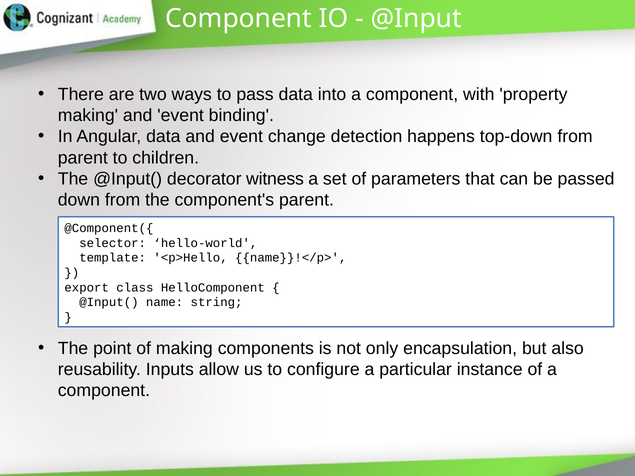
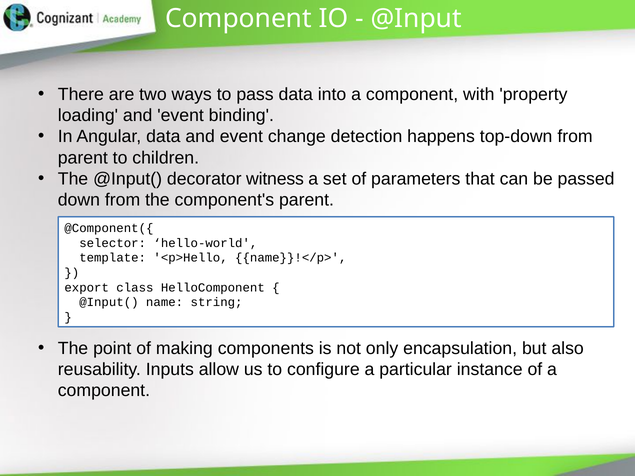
making: making -> loading (88, 115)
